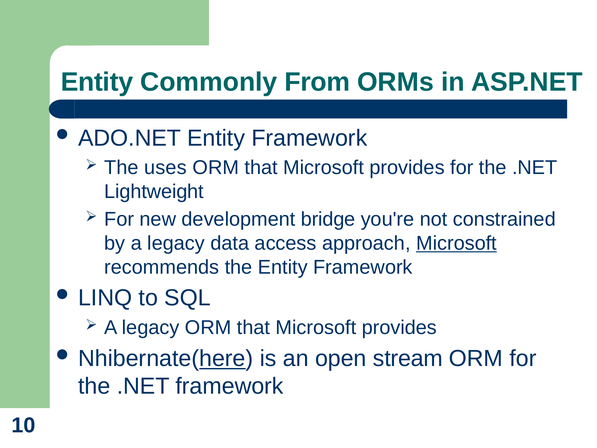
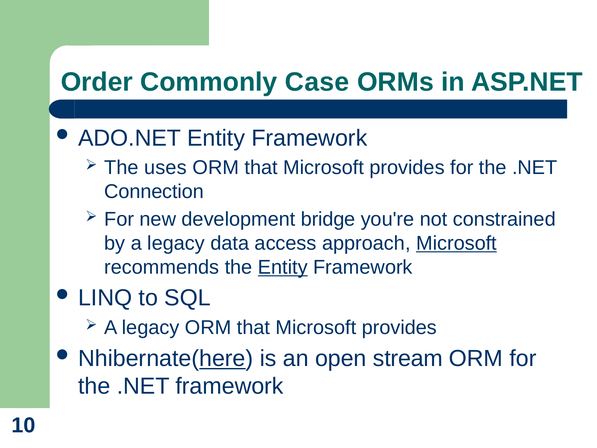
Entity: Entity -> Order (97, 82)
From: From -> Case (317, 82)
Lightweight: Lightweight -> Connection (154, 191)
Entity underline: none -> present (283, 267)
